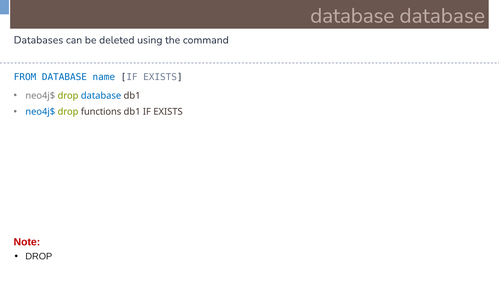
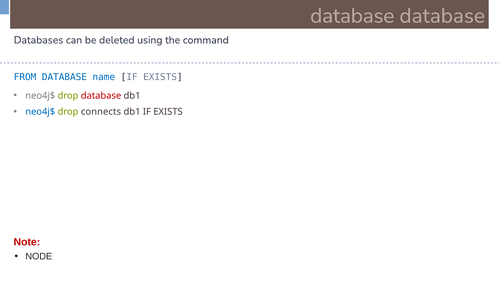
database colour: blue -> red (101, 95)
functions: functions -> connects (101, 112)
DROP: DROP -> NODE (39, 256)
